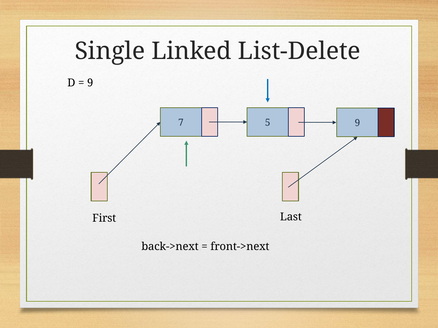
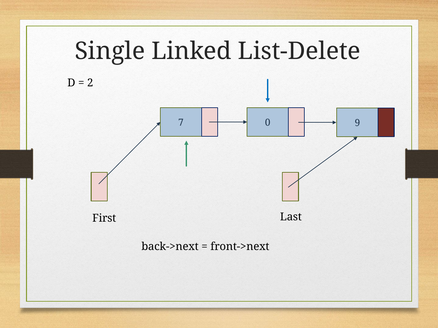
9: 9 -> 2 (90, 83)
5: 5 -> 0 (268, 123)
